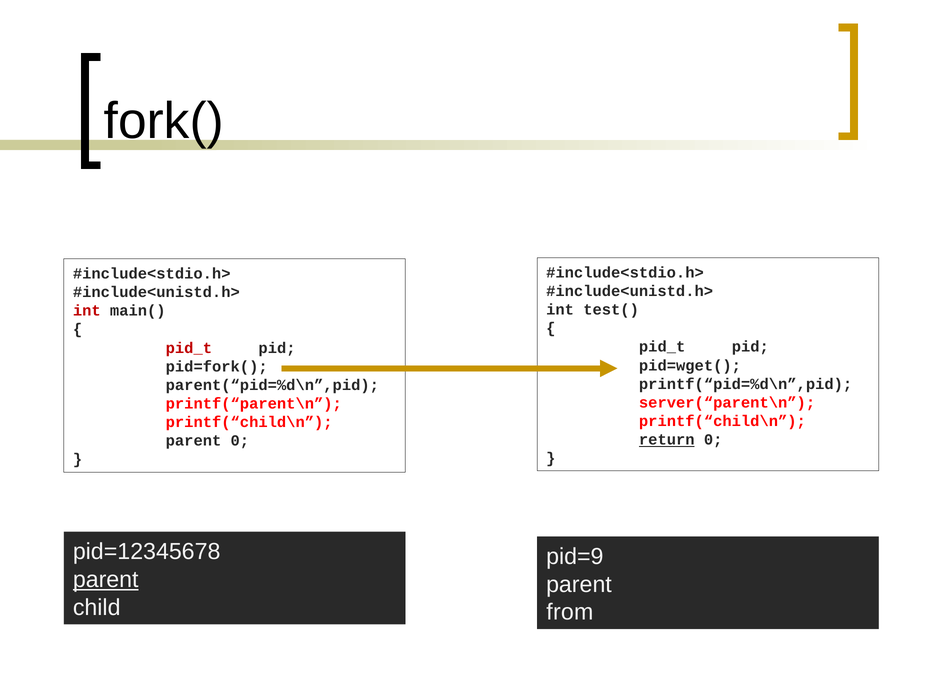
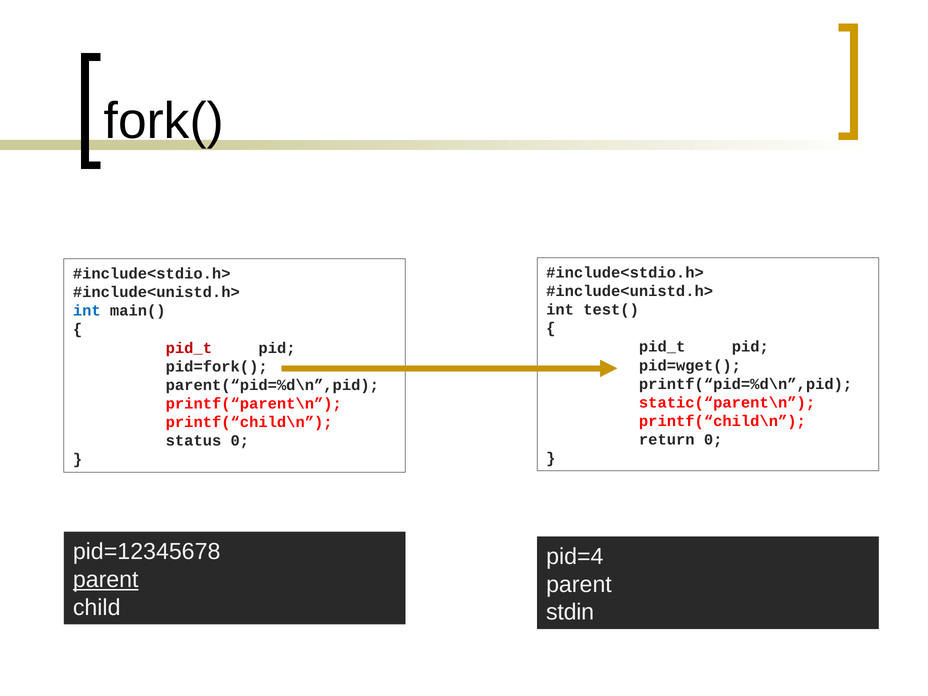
int colour: red -> blue (87, 311)
server(“parent\n: server(“parent\n -> static(“parent\n (727, 403)
return underline: present -> none (667, 440)
parent: parent -> status (194, 441)
pid=9: pid=9 -> pid=4 (575, 557)
from: from -> stdin (570, 612)
